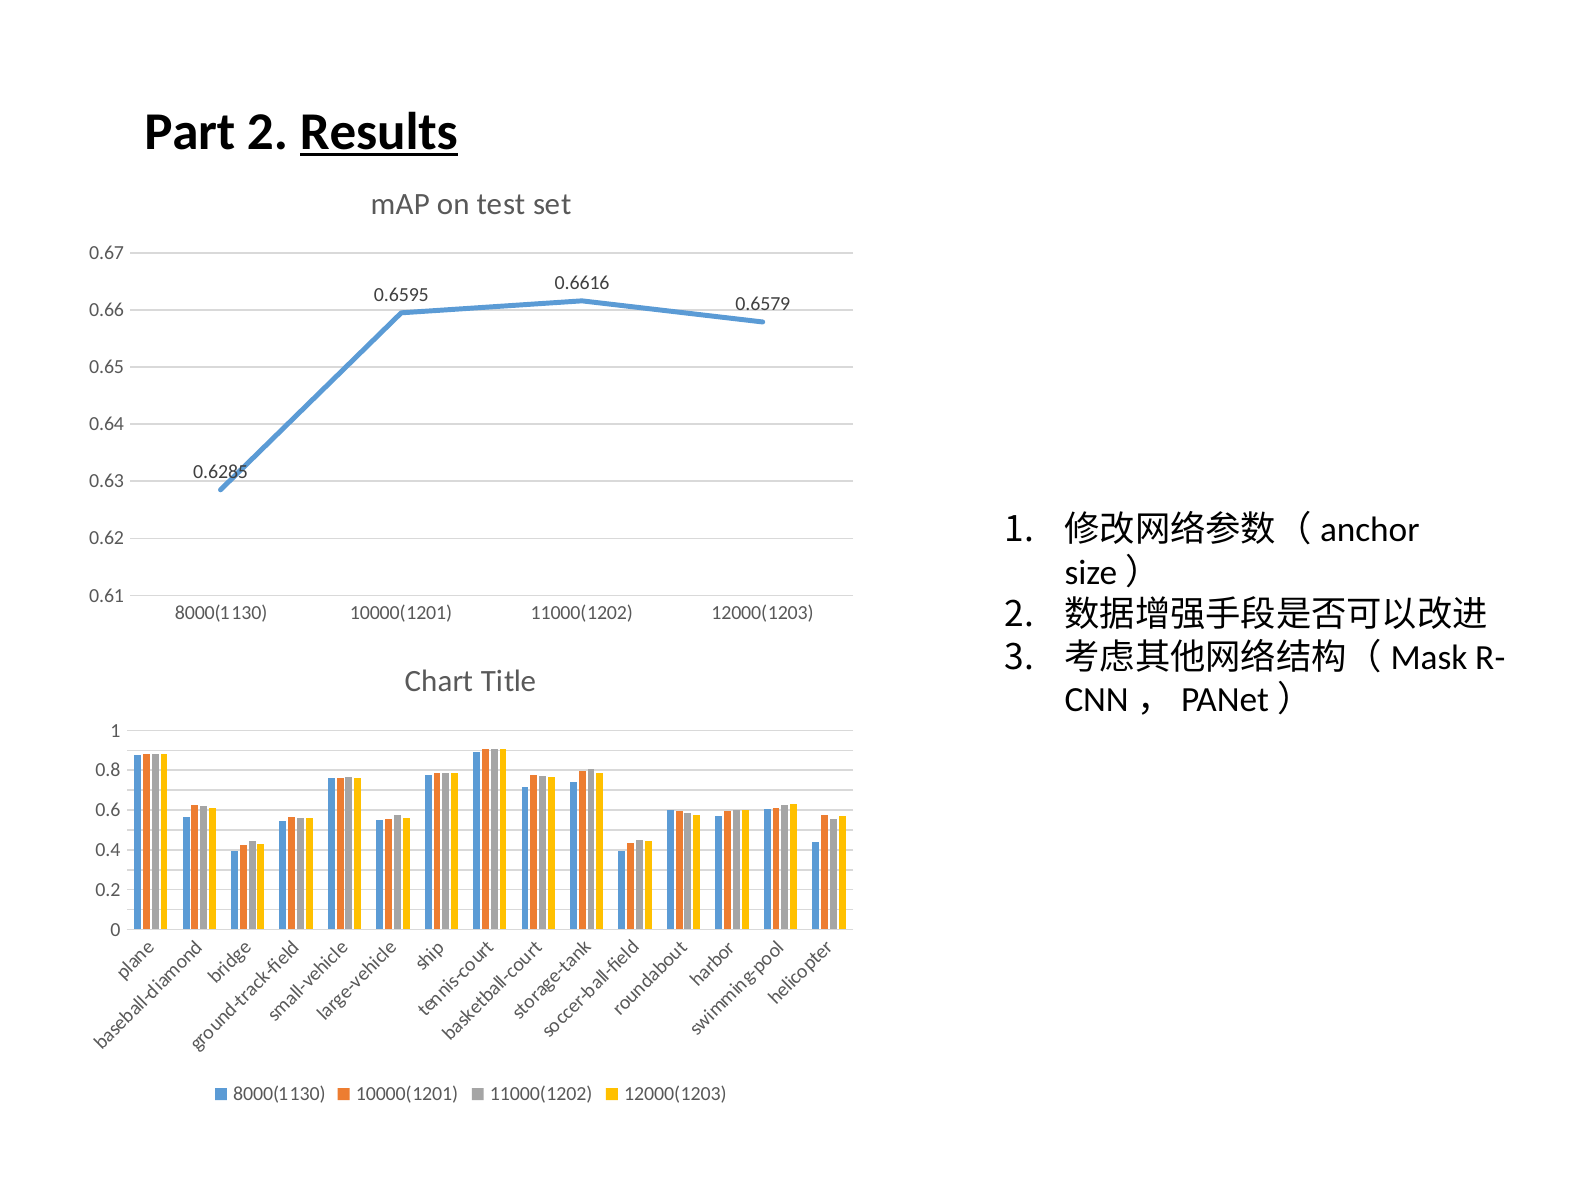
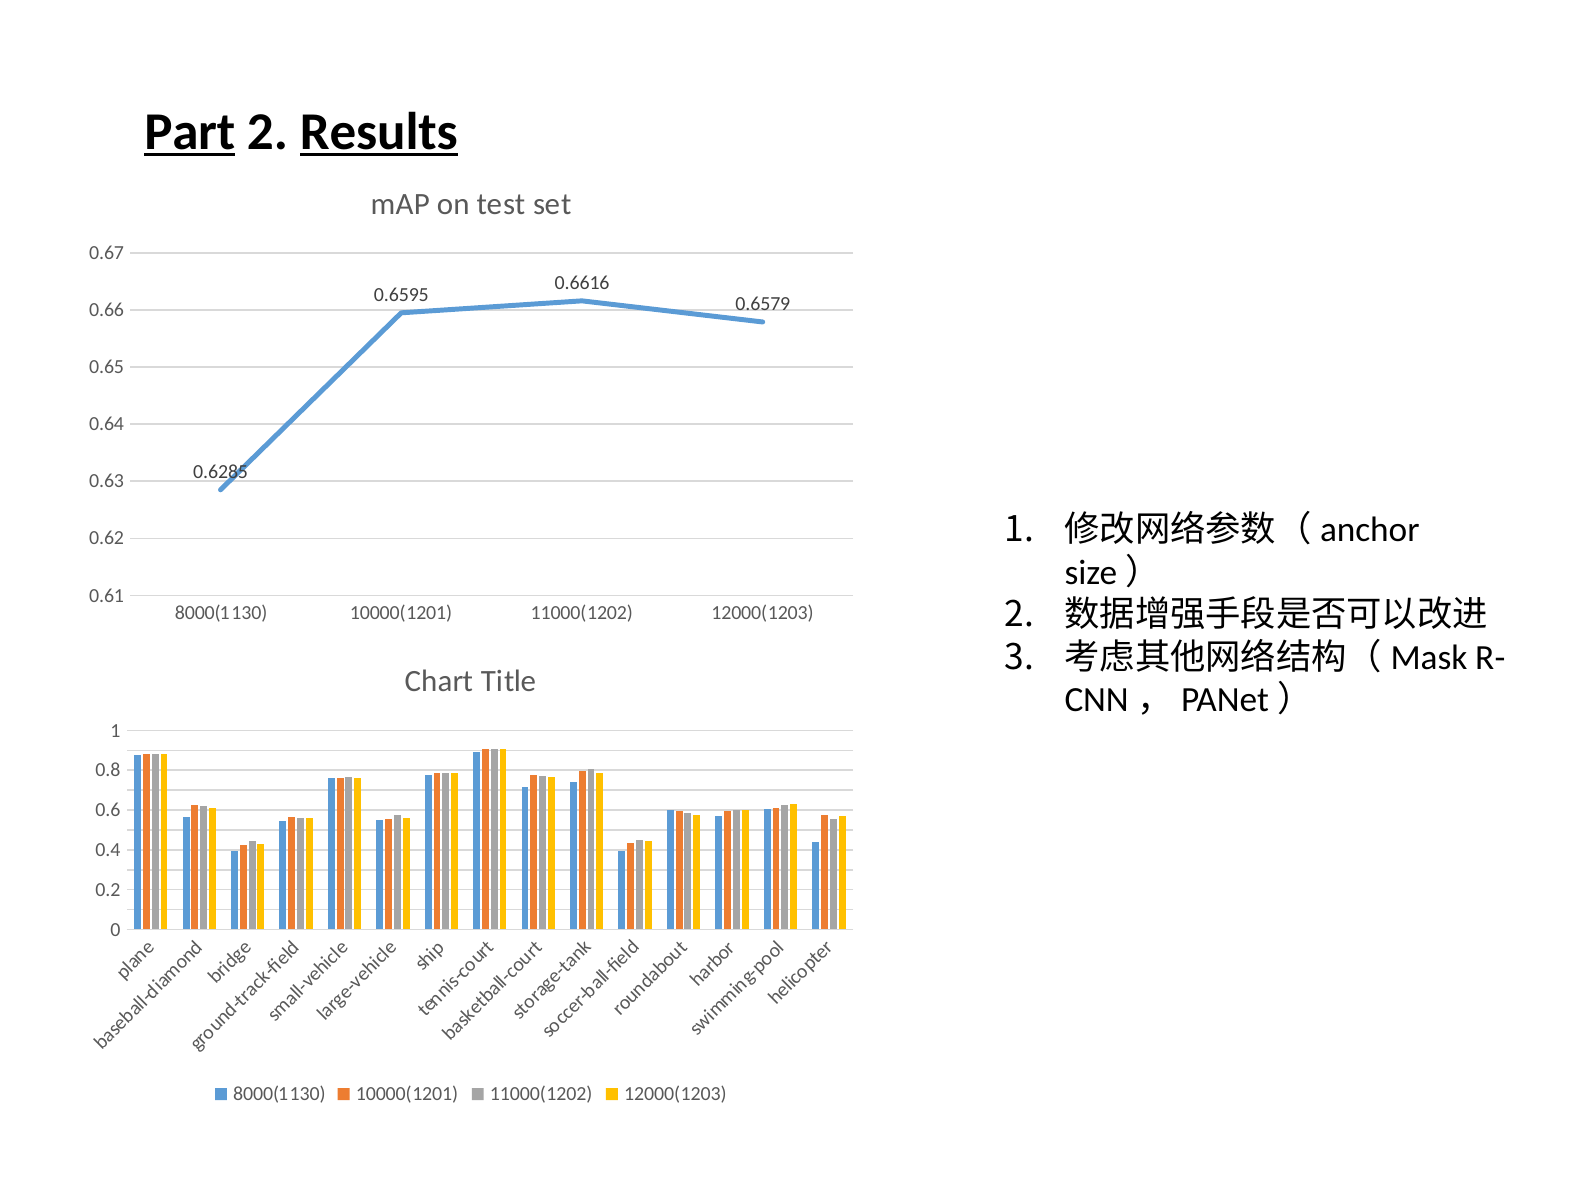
Part underline: none -> present (190, 132)
